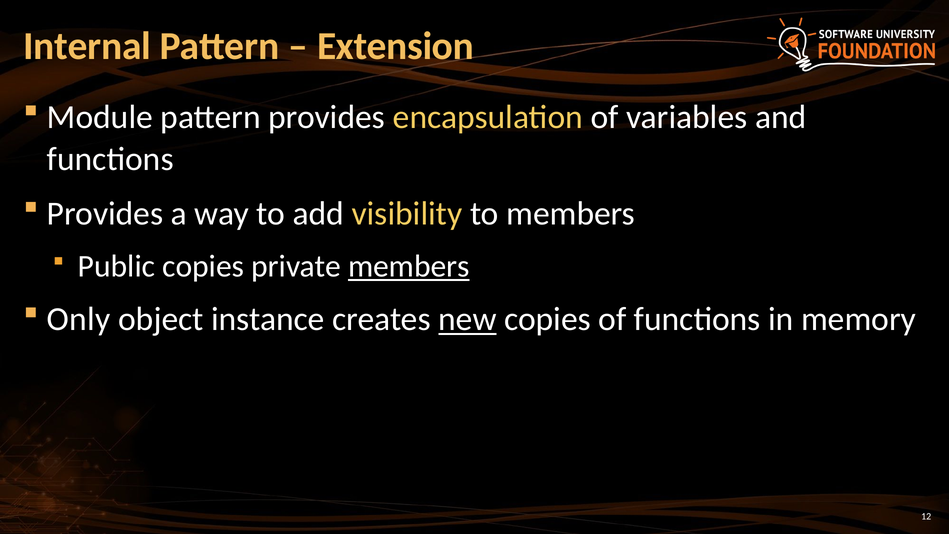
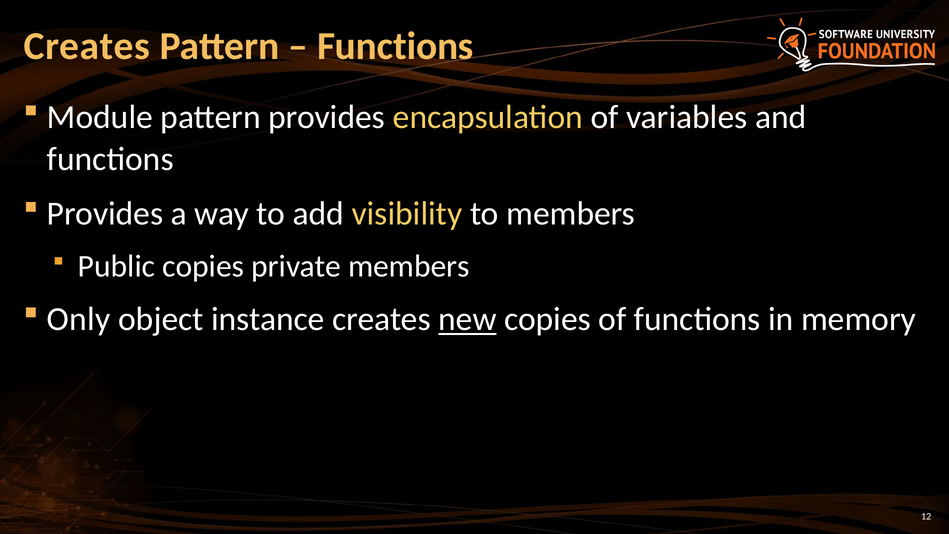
Internal: Internal -> Creates (87, 46)
Extension: Extension -> Functions (395, 46)
members underline: present -> none (409, 266)
